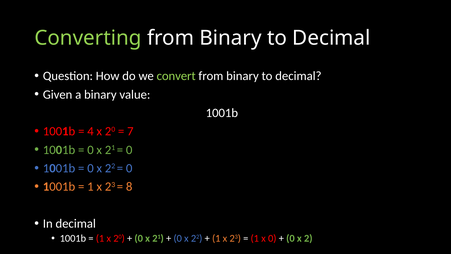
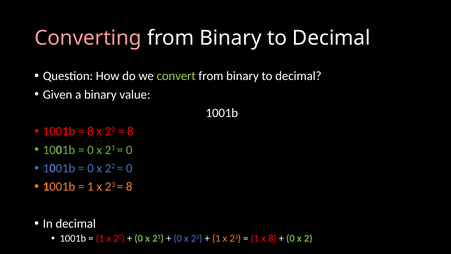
Converting colour: light green -> pink (88, 38)
4: 4 -> 8 (90, 131)
7: 7 -> 8 (130, 131)
x 0: 0 -> 8 (272, 238)
